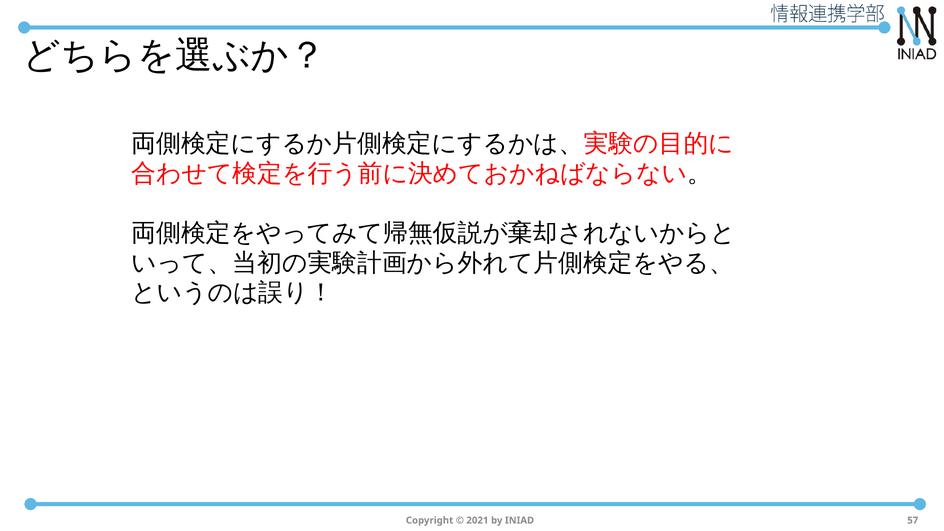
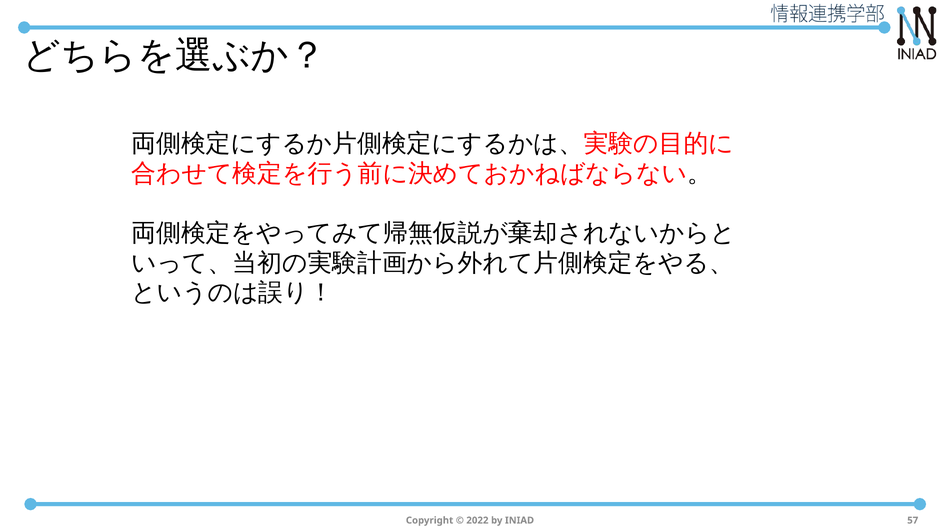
2021: 2021 -> 2022 (477, 520)
